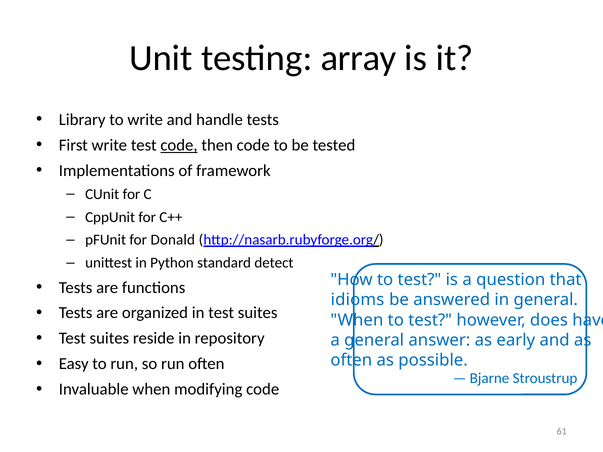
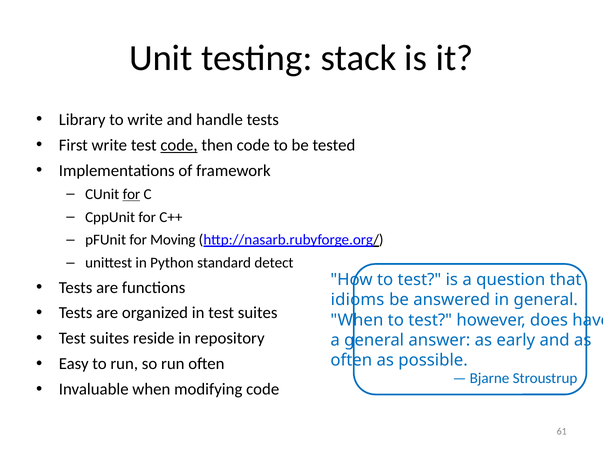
array: array -> stack (359, 58)
for underline: none -> present (131, 194)
Donald: Donald -> Moving (173, 240)
